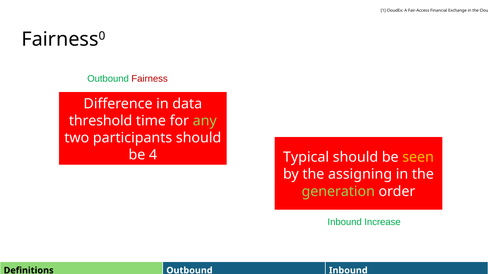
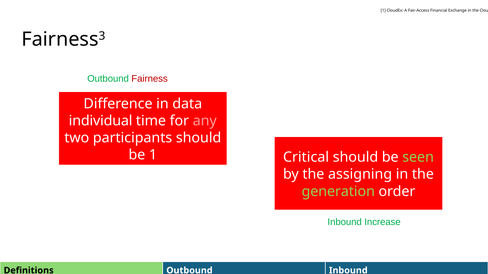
0: 0 -> 3 (102, 36)
threshold: threshold -> individual (101, 121)
any colour: light green -> pink (205, 121)
be 4: 4 -> 1 (153, 155)
Typical: Typical -> Critical (306, 158)
seen colour: yellow -> light green (418, 158)
